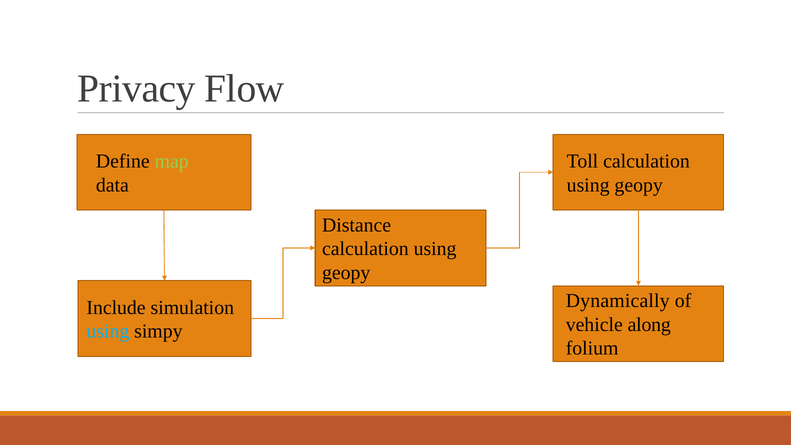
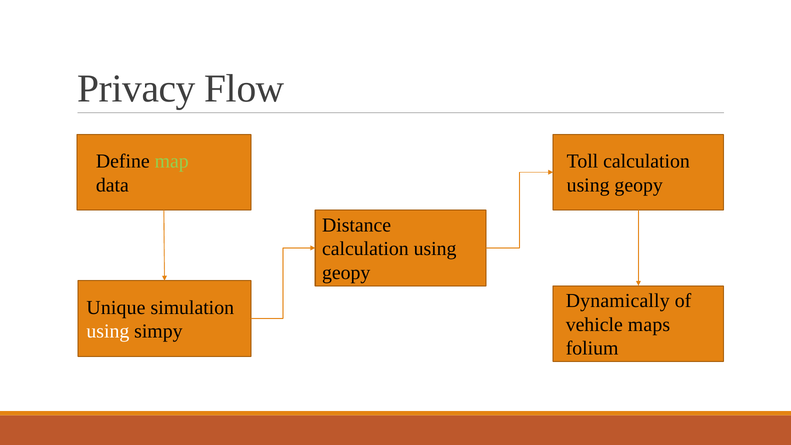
Include: Include -> Unique (116, 308)
along: along -> maps (649, 325)
using colour: light blue -> white (108, 331)
